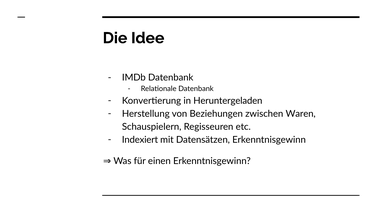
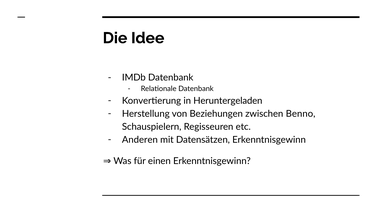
Waren: Waren -> Benno (301, 114)
Indexiert: Indexiert -> Anderen (140, 140)
